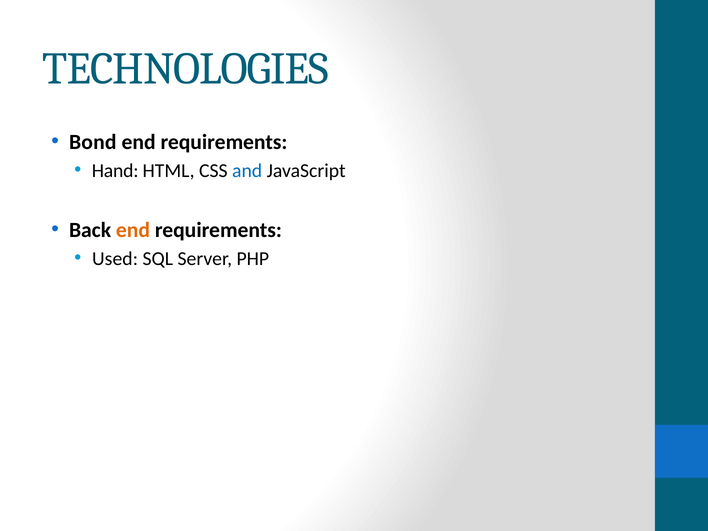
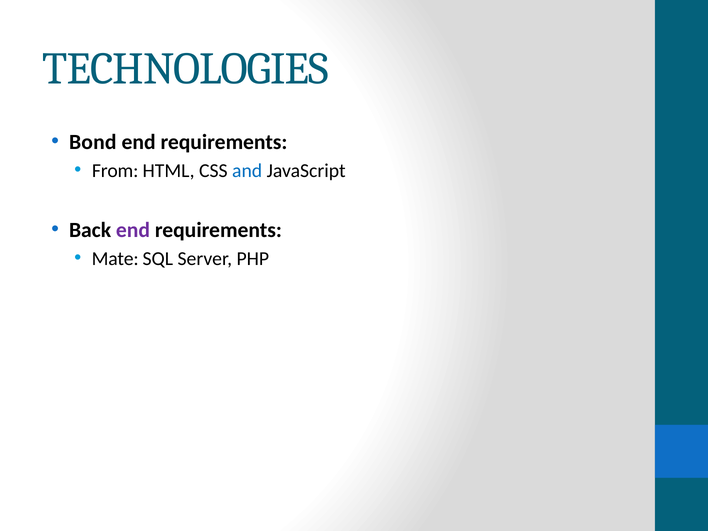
Hand: Hand -> From (115, 171)
end colour: orange -> purple (133, 230)
Used: Used -> Mate (115, 259)
